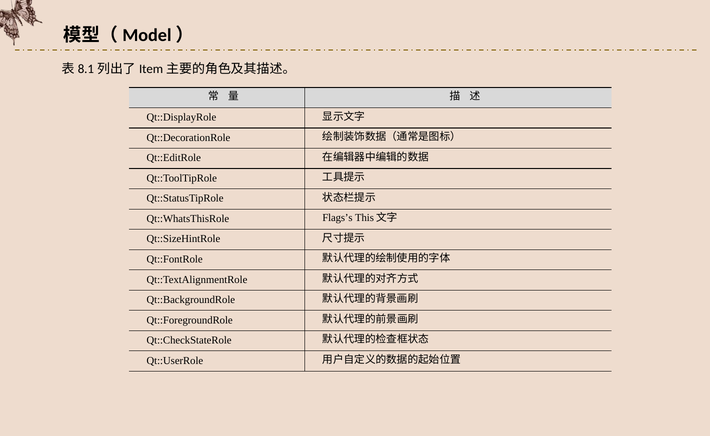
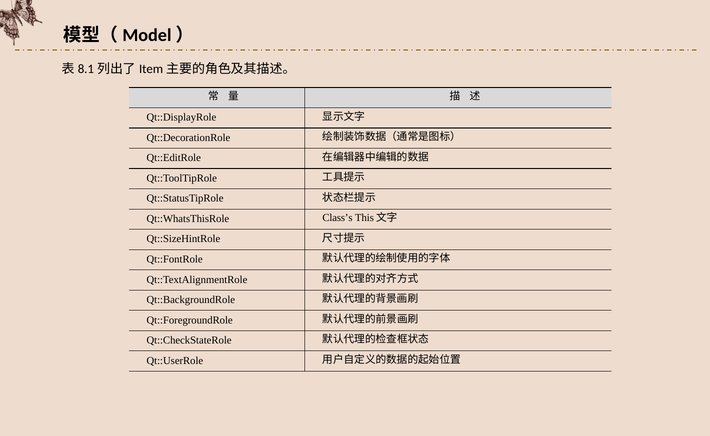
Flags’s: Flags’s -> Class’s (338, 218)
